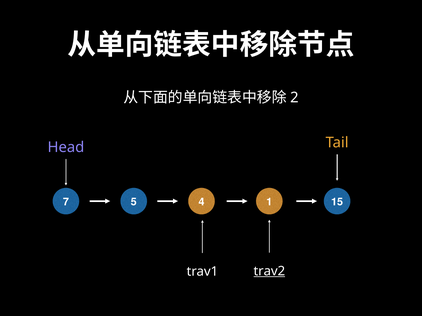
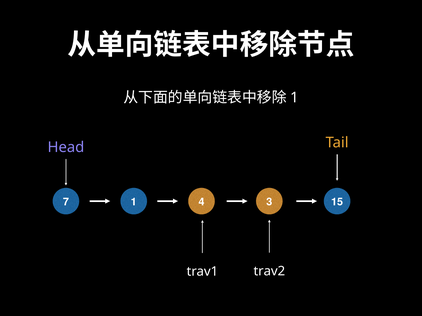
2: 2 -> 1 (294, 98)
7 5: 5 -> 1 (134, 202)
1: 1 -> 3 (269, 202)
trav2 underline: present -> none (269, 271)
